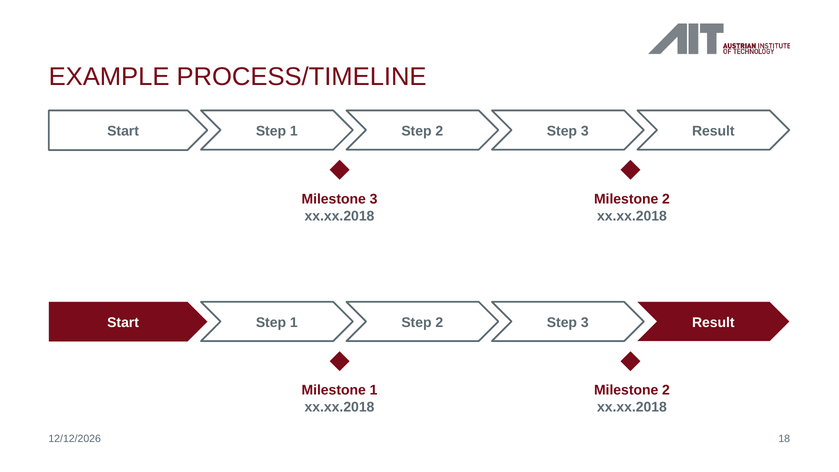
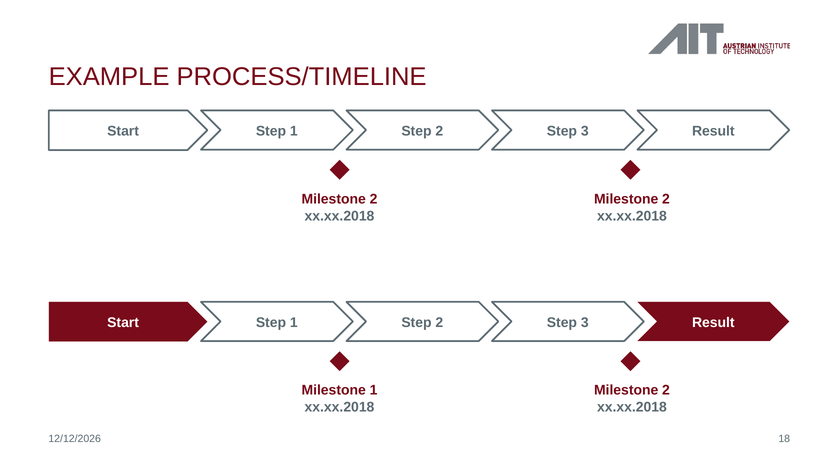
3: 3 -> 2 (374, 199)
